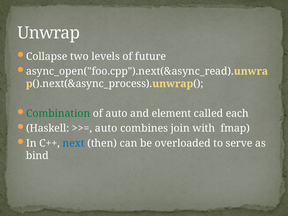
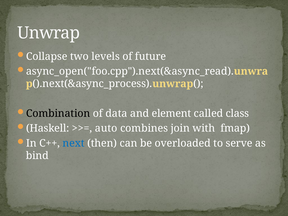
Combination colour: green -> black (58, 113)
of auto: auto -> data (116, 113)
each: each -> class (237, 113)
